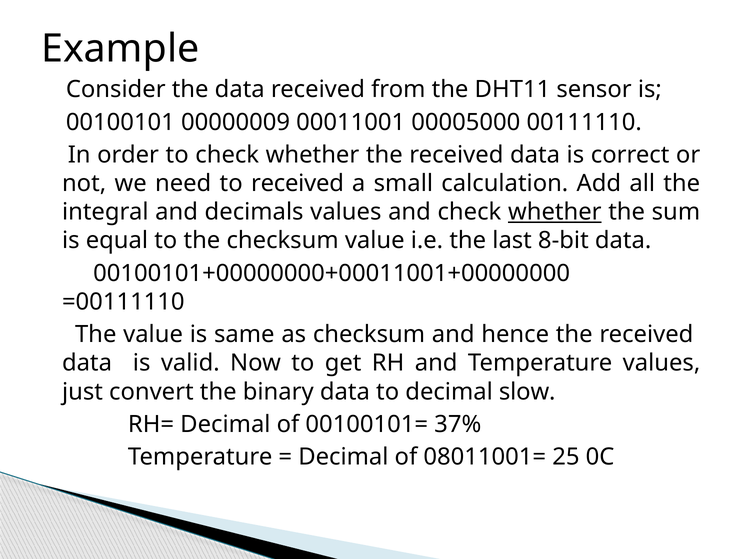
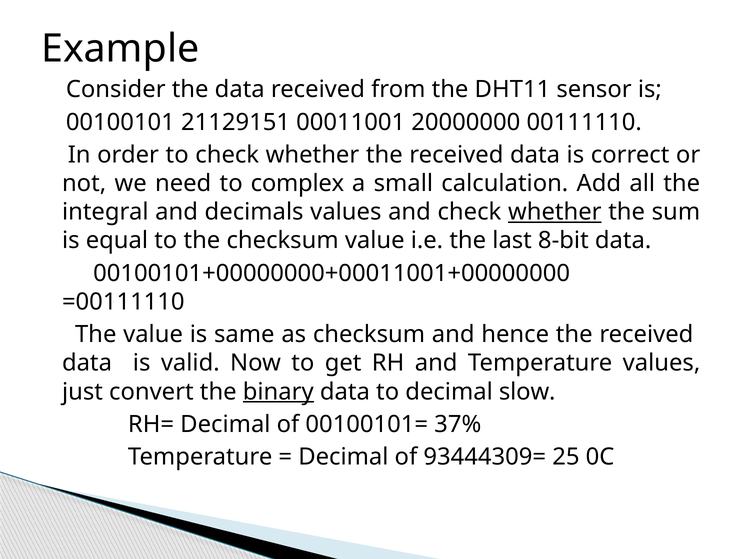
00000009: 00000009 -> 21129151 (236, 122)
00005000: 00005000 -> 20000000 (466, 122)
to received: received -> complex (297, 184)
binary underline: none -> present (278, 392)
08011001=: 08011001= -> 93444309= (485, 457)
